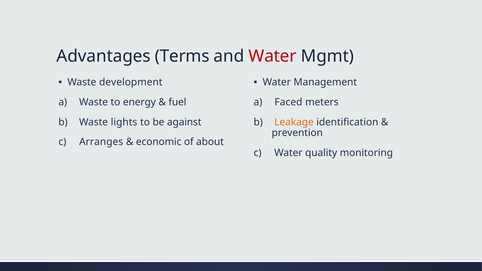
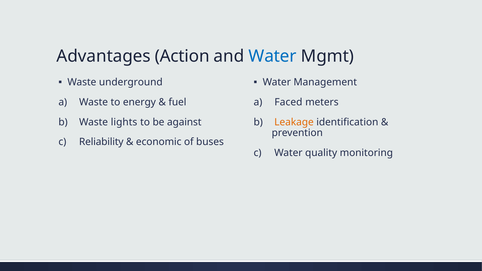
Terms: Terms -> Action (182, 56)
Water colour: red -> blue (273, 56)
development: development -> underground (131, 82)
Arranges: Arranges -> Reliability (101, 142)
about: about -> buses (210, 142)
